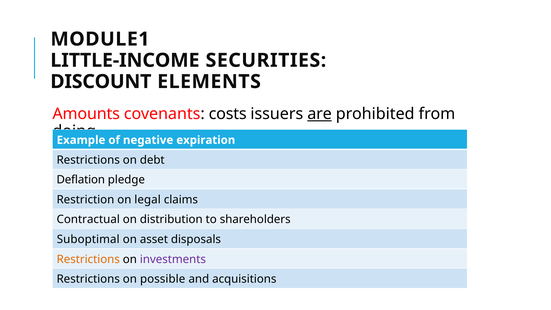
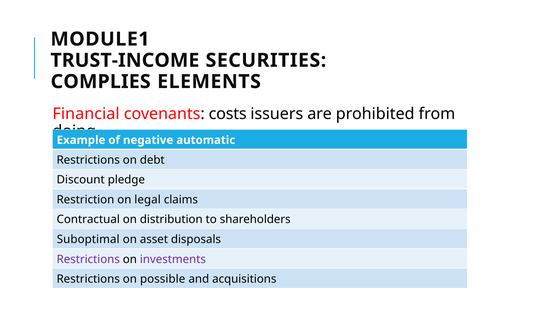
LITTLE-INCOME: LITTLE-INCOME -> TRUST-INCOME (125, 60)
DISCOUNT: DISCOUNT -> COMPLIES (101, 82)
Amounts: Amounts -> Financial (86, 114)
are underline: present -> none (320, 114)
expiration: expiration -> automatic (206, 140)
Deflation: Deflation -> Discount (81, 180)
Restrictions colour: orange -> purple (88, 259)
